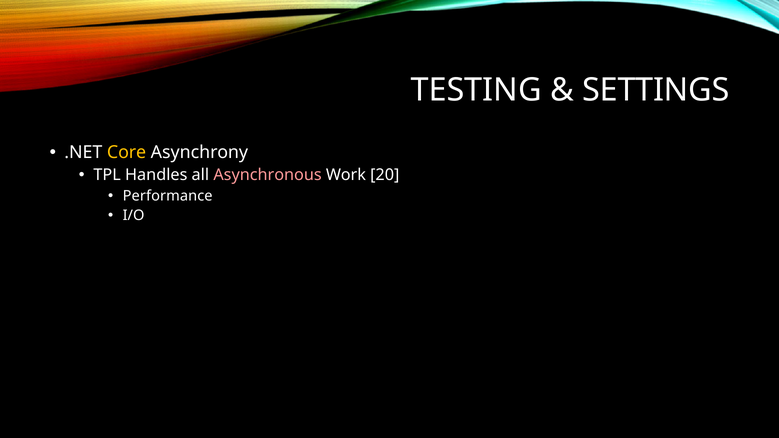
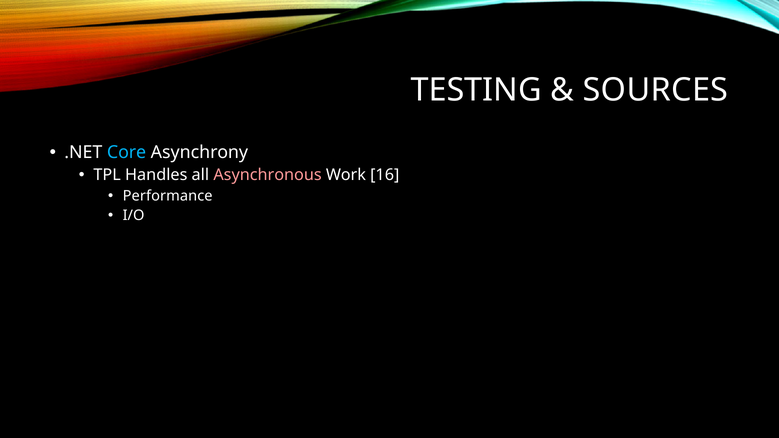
SETTINGS: SETTINGS -> SOURCES (656, 90)
Core colour: yellow -> light blue (127, 153)
20: 20 -> 16 (385, 175)
